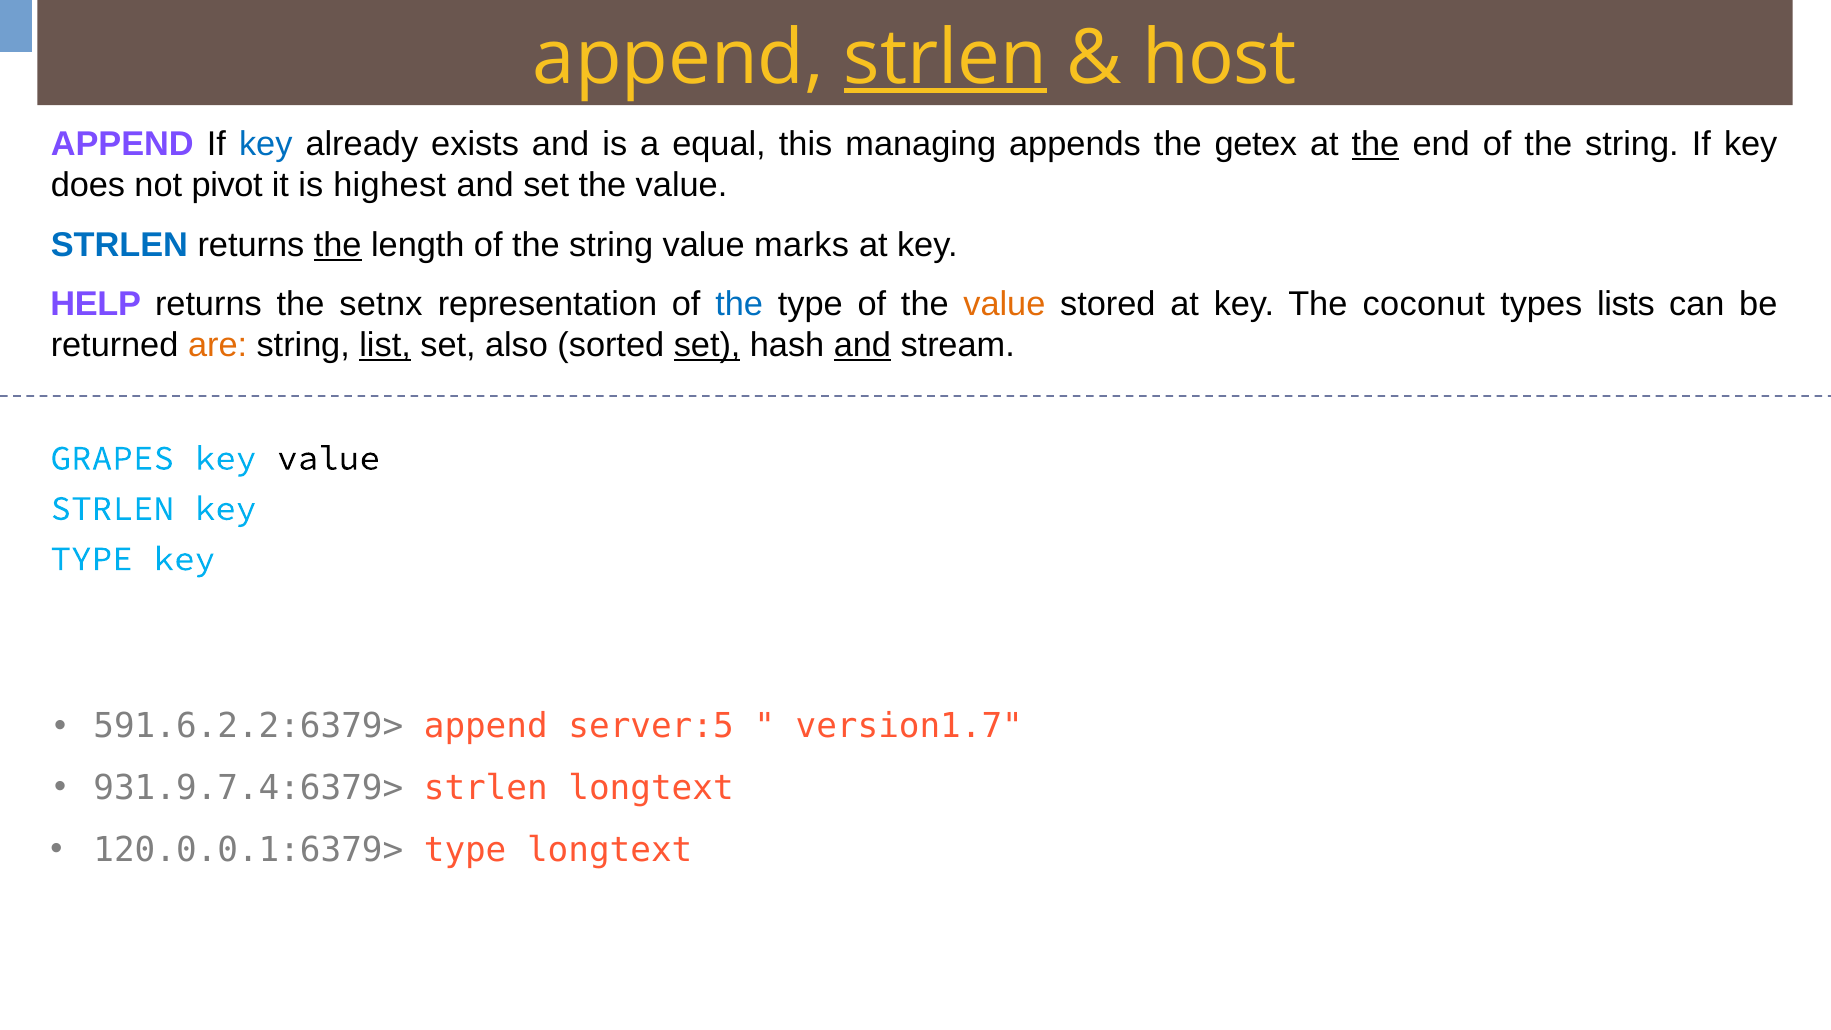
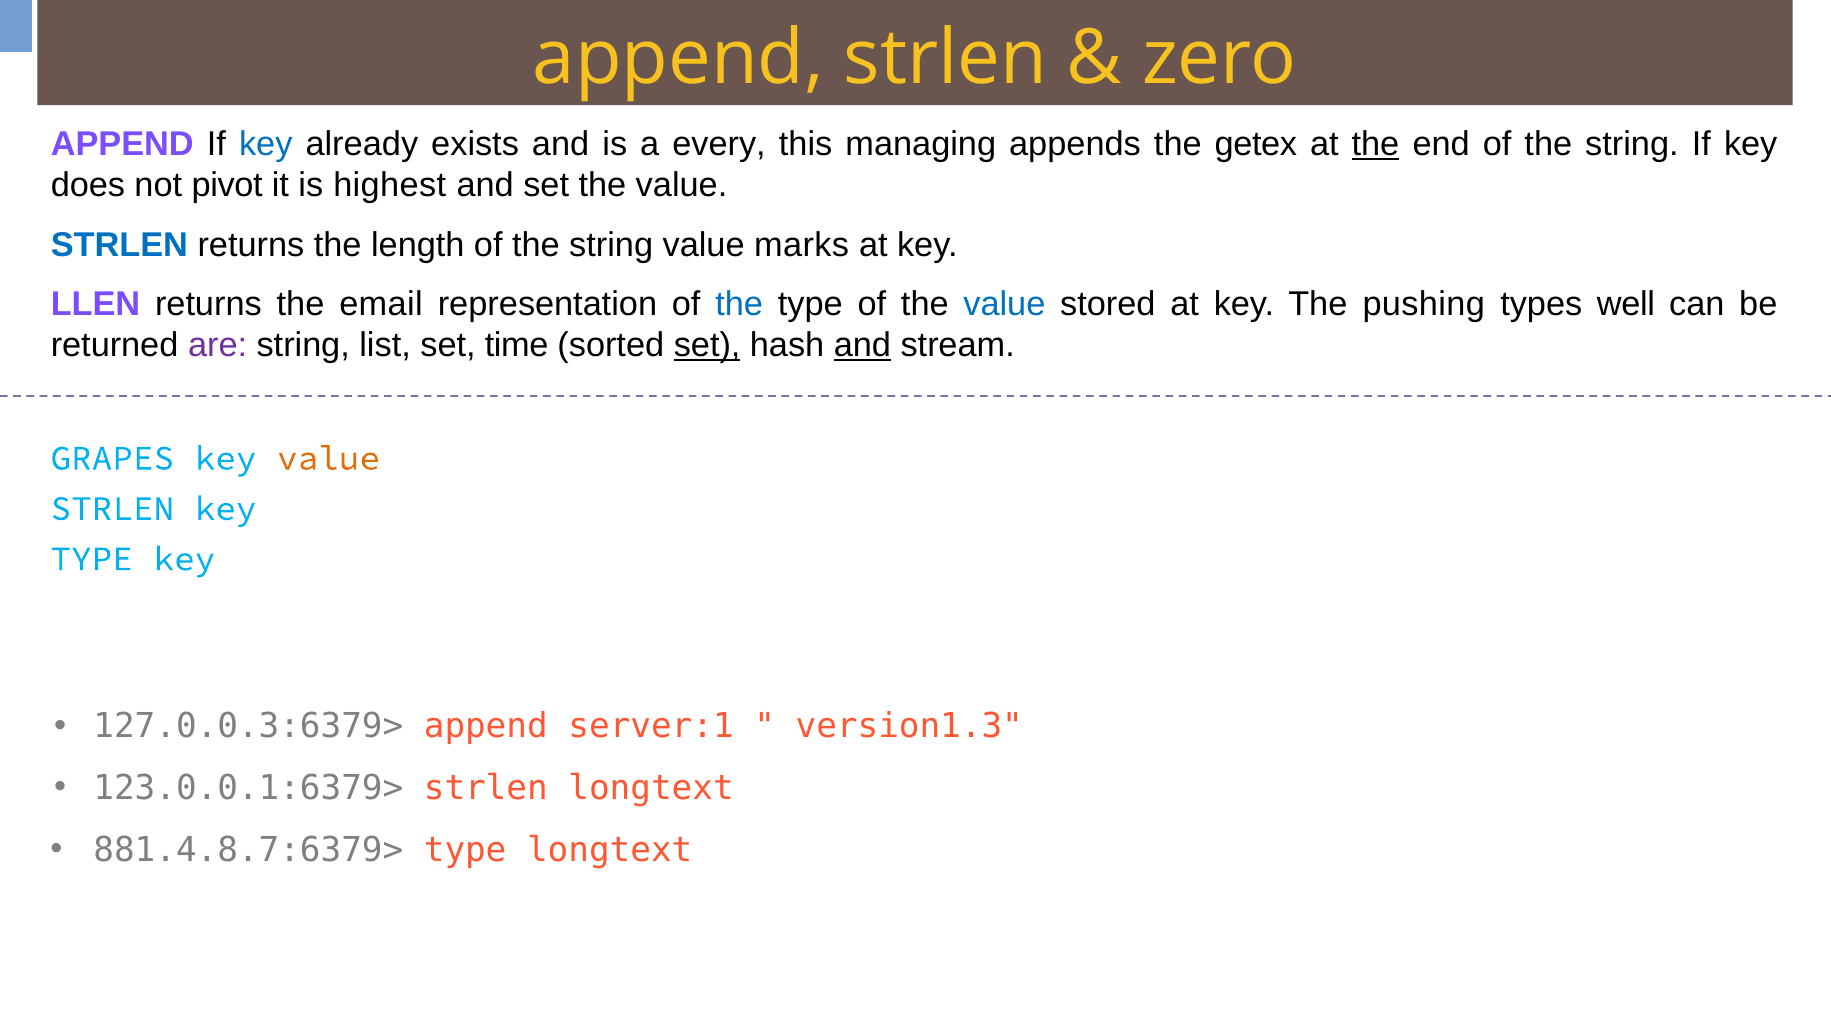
strlen underline: present -> none (945, 58)
host: host -> zero (1219, 58)
equal: equal -> every (719, 144)
the underline: present -> none (338, 245)
HELP: HELP -> LLEN (96, 304)
setnx: setnx -> email (381, 304)
value colour: orange -> blue (1004, 304)
coconut: coconut -> pushing (1424, 304)
lists: lists -> well (1626, 304)
are colour: orange -> purple (218, 345)
list underline: present -> none (385, 345)
also: also -> time (517, 345)
value colour: black -> orange (329, 458)
591.6.2.2:6379>: 591.6.2.2:6379> -> 127.0.0.3:6379> (248, 727)
server:5: server:5 -> server:1 (651, 727)
version1.7: version1.7 -> version1.3 (909, 727)
931.9.7.4:6379>: 931.9.7.4:6379> -> 123.0.0.1:6379> (248, 788)
120.0.0.1:6379>: 120.0.0.1:6379> -> 881.4.8.7:6379> (248, 850)
